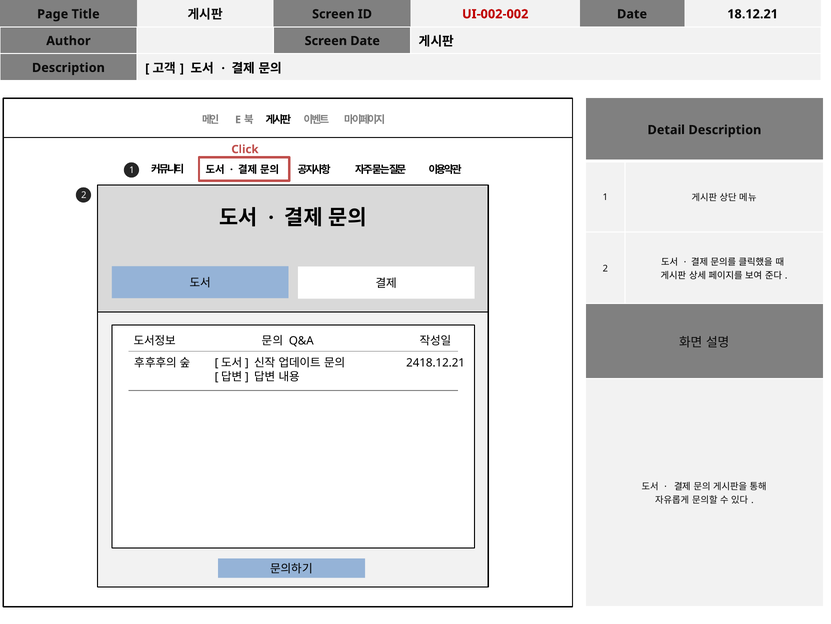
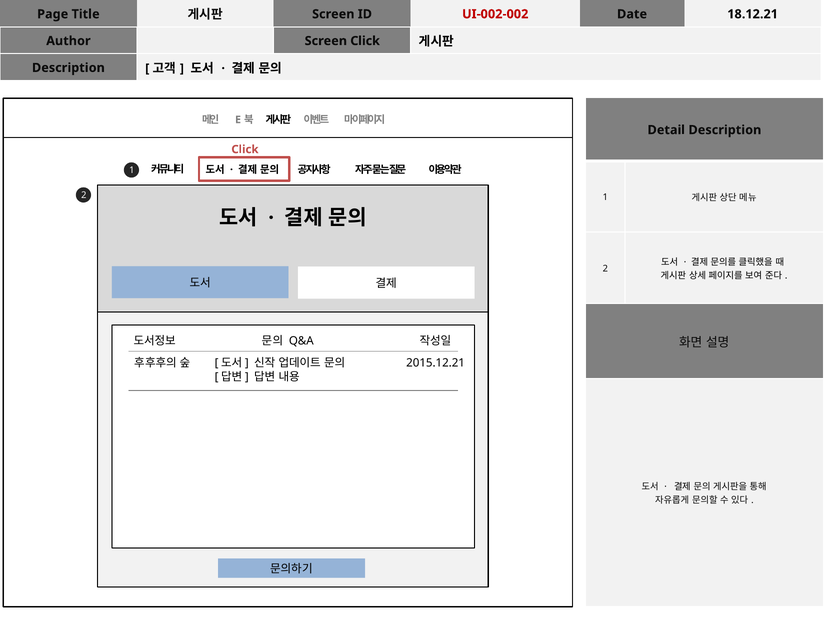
Screen Date: Date -> Click (365, 41)
2418.12.21: 2418.12.21 -> 2015.12.21 (436, 363)
